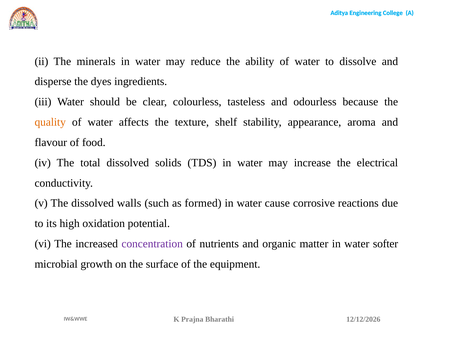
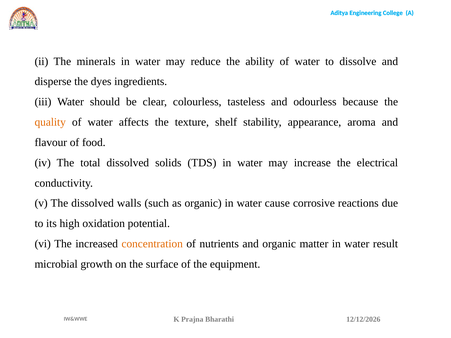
as formed: formed -> organic (203, 203)
concentration colour: purple -> orange (152, 244)
softer: softer -> result (386, 244)
